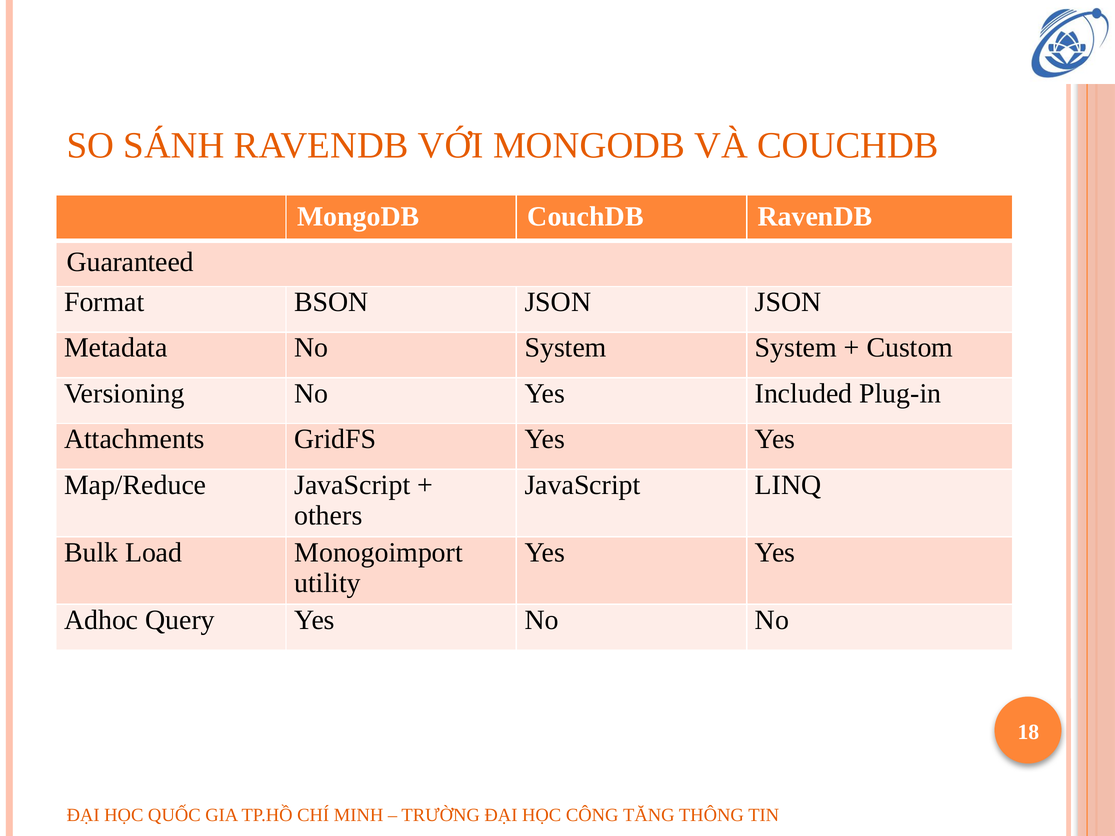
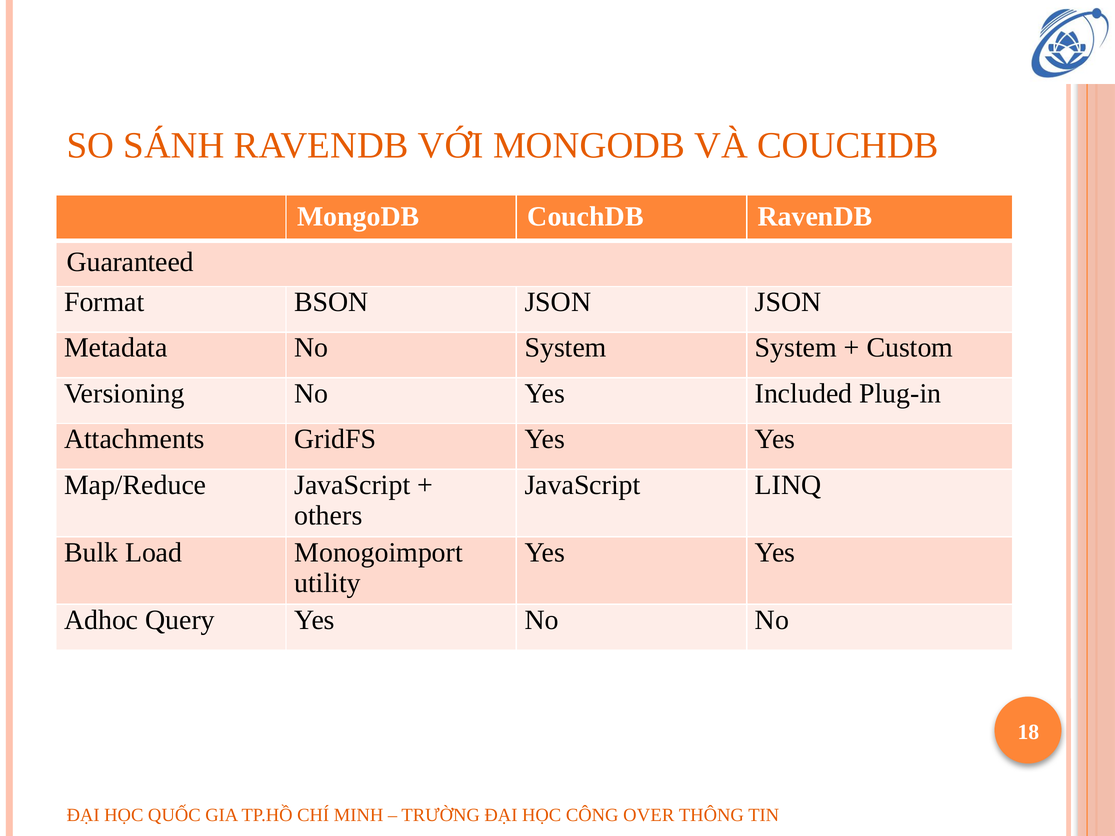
TĂNG: TĂNG -> OVER (649, 815)
